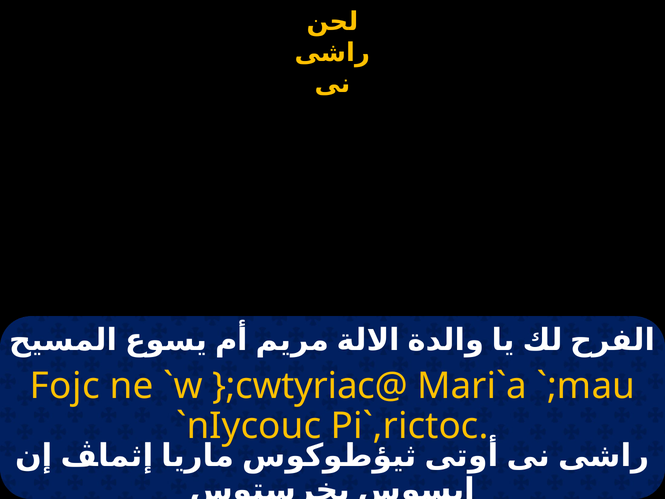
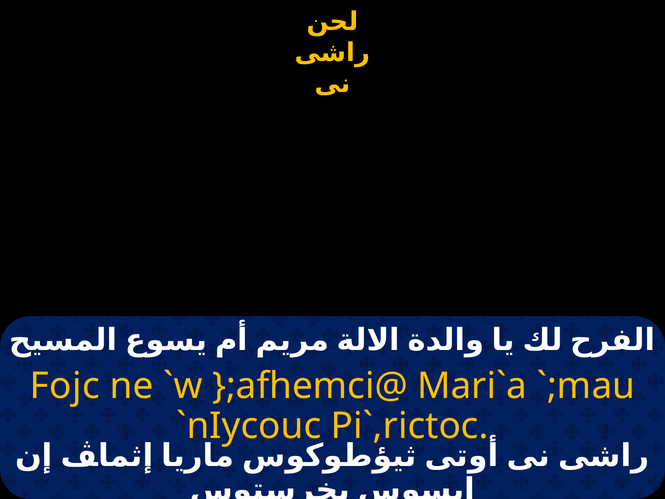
};cwtyriac@: };cwtyriac@ -> };afhemci@ (310, 386)
